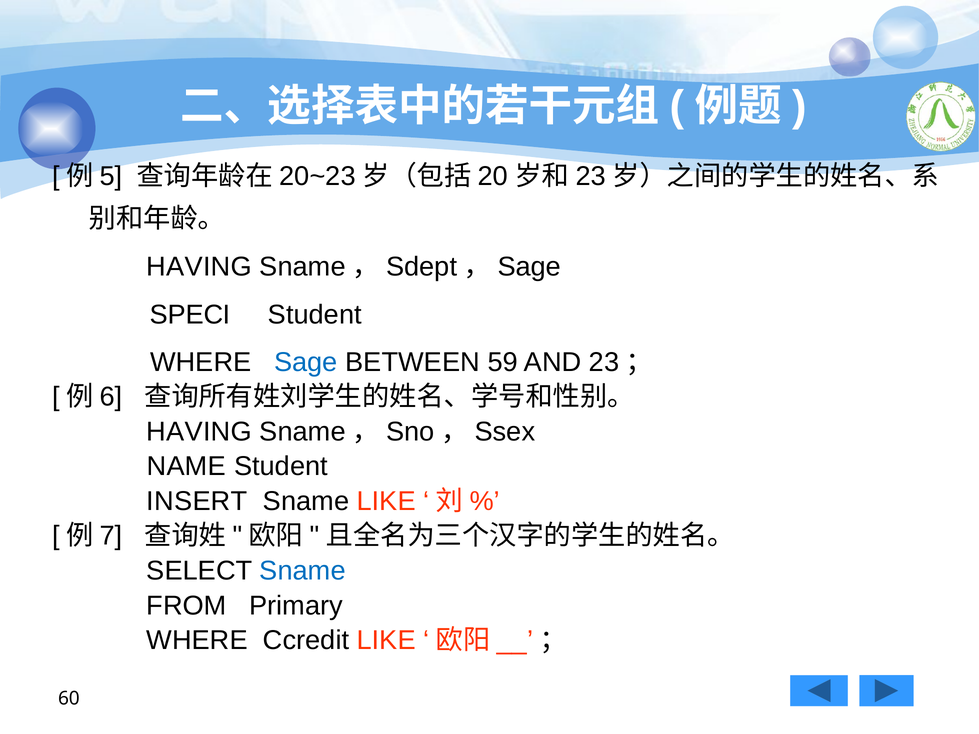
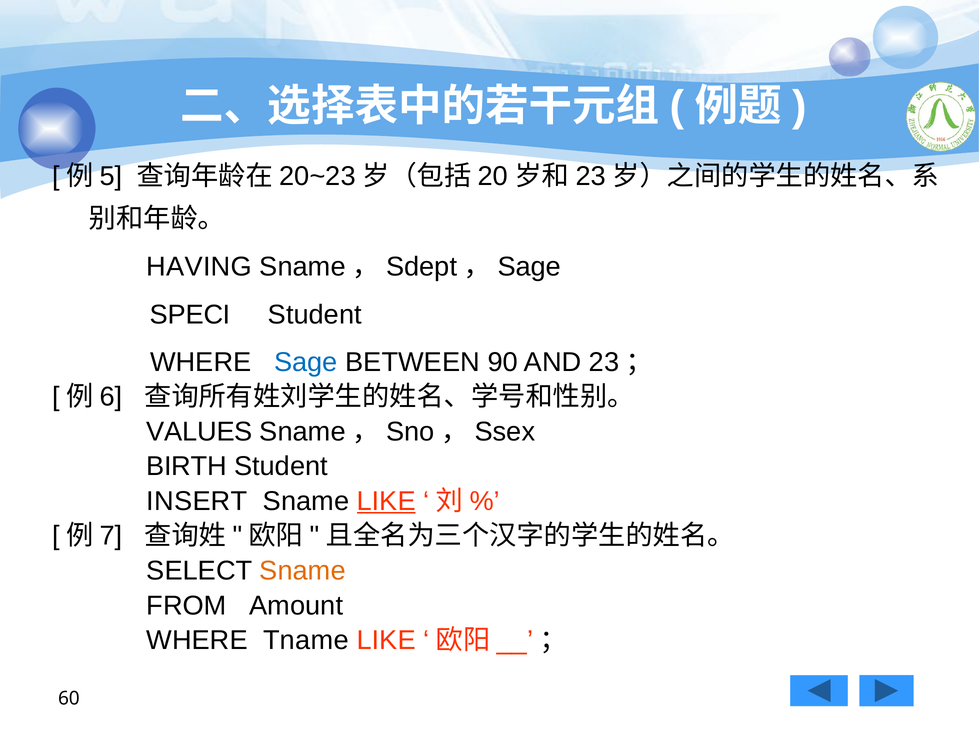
59: 59 -> 90 (503, 363)
HAVING: HAVING -> VALUES (199, 432)
NAME: NAME -> BIRTH (187, 467)
LIKE underline: none -> present (386, 501)
Sname colour: blue -> orange (303, 571)
Primary: Primary -> Amount (296, 606)
Ccredit: Ccredit -> Tname (306, 641)
